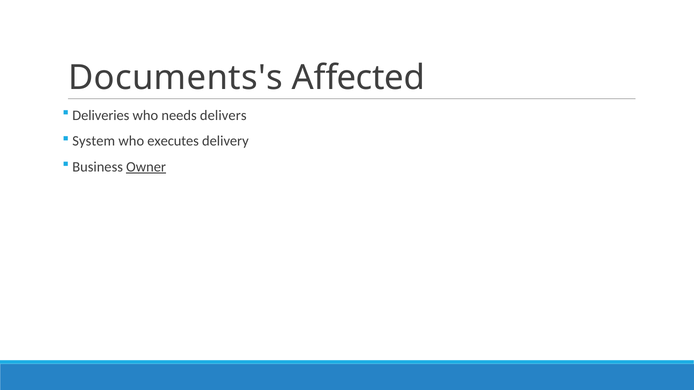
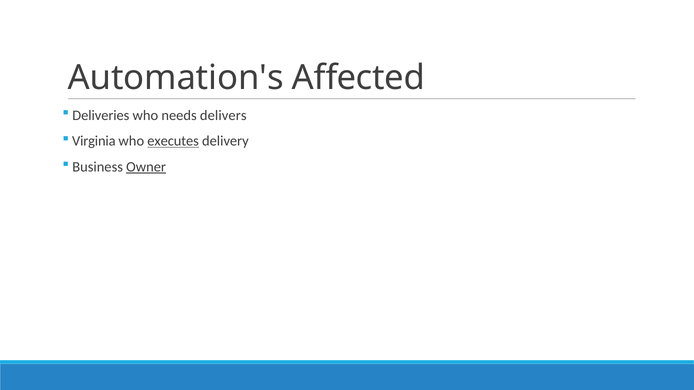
Documents's: Documents's -> Automation's (176, 78)
System: System -> Virginia (94, 141)
executes underline: none -> present (173, 141)
